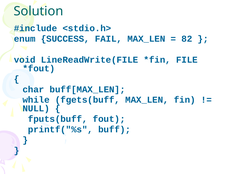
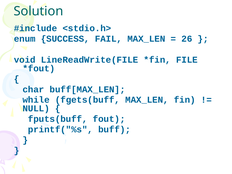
82: 82 -> 26 (187, 39)
